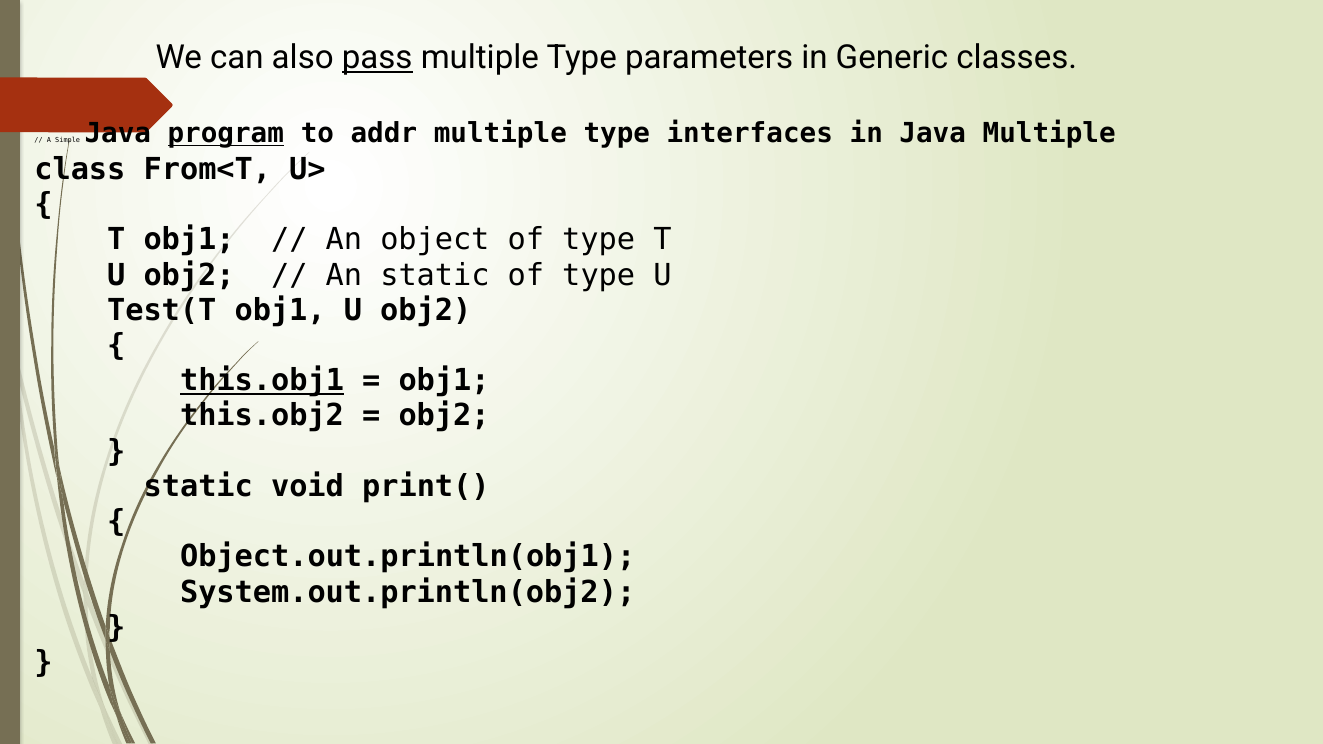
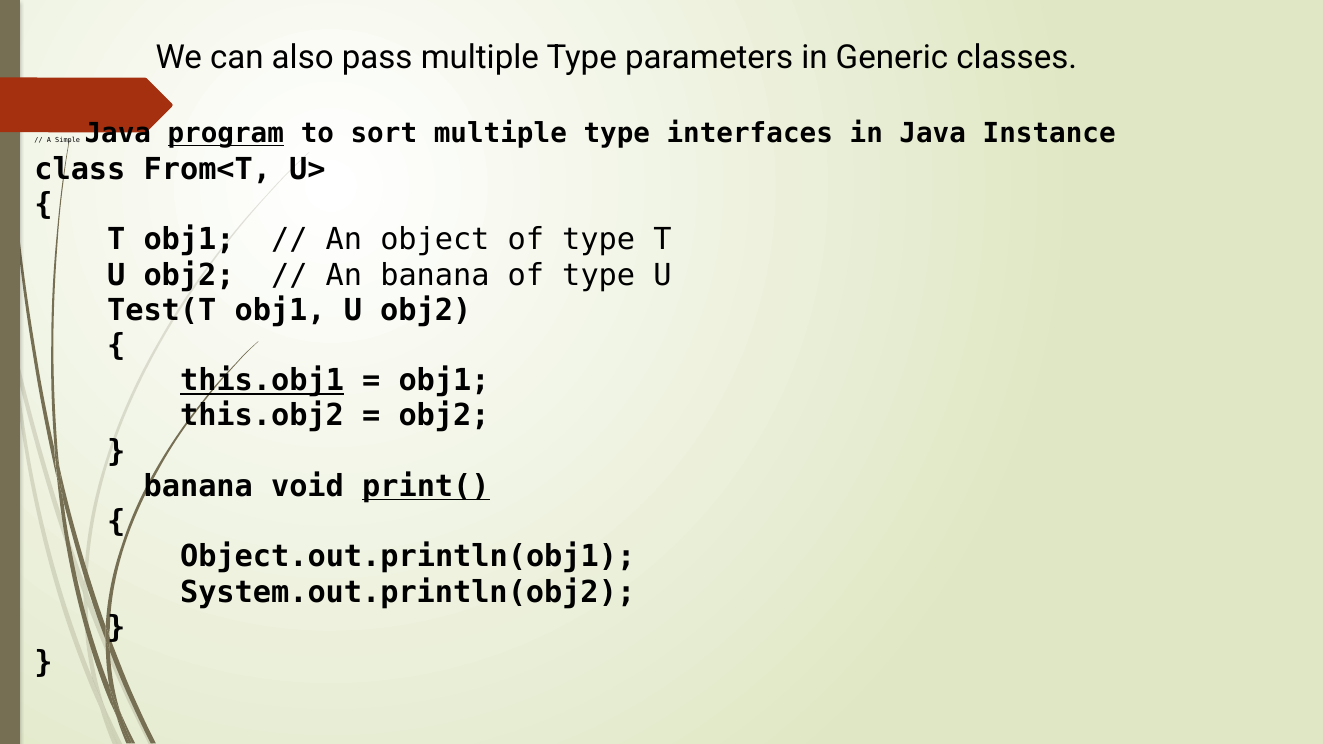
pass underline: present -> none (377, 57)
addr: addr -> sort (384, 134)
Java Multiple: Multiple -> Instance (1049, 134)
An static: static -> banana (435, 275)
static: static -> banana (198, 487)
print( underline: none -> present (426, 487)
